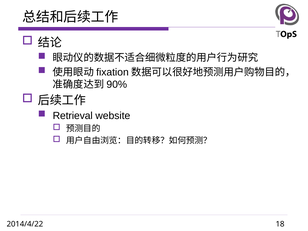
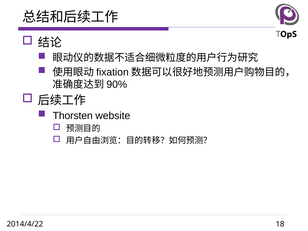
Retrieval: Retrieval -> Thorsten (73, 116)
